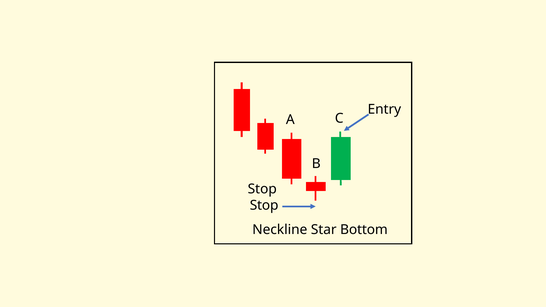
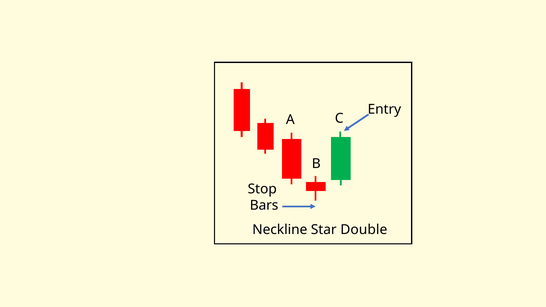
Stop: Stop -> Bars (264, 206)
Bottom: Bottom -> Double (364, 230)
